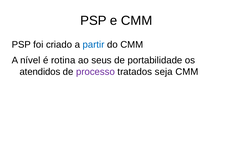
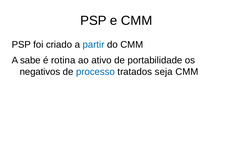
nível: nível -> sabe (30, 60)
seus: seus -> ativo (102, 60)
atendidos: atendidos -> negativos (40, 72)
processo colour: purple -> blue (95, 72)
